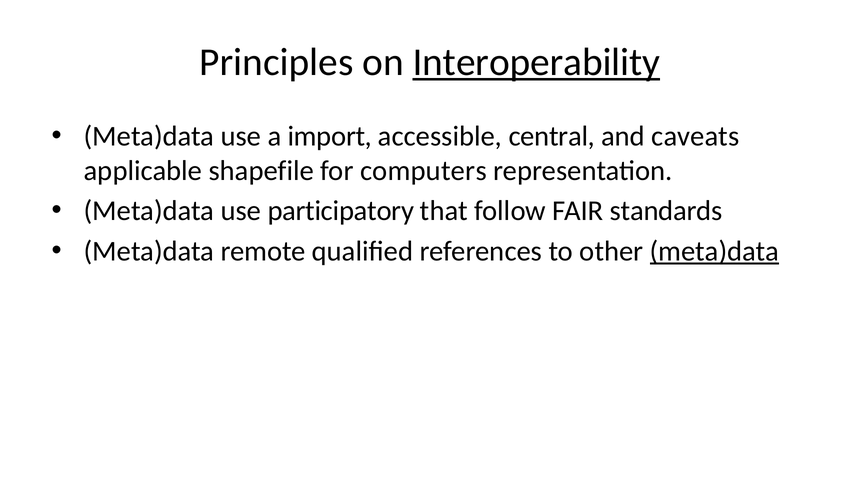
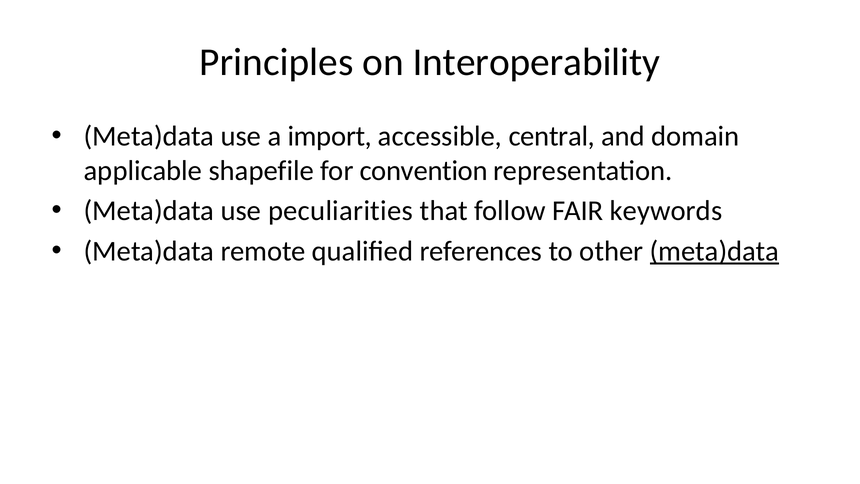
Interoperability underline: present -> none (536, 62)
caveats: caveats -> domain (695, 136)
computers: computers -> convention (424, 171)
participatory: participatory -> peculiarities (341, 211)
standards: standards -> keywords (666, 211)
